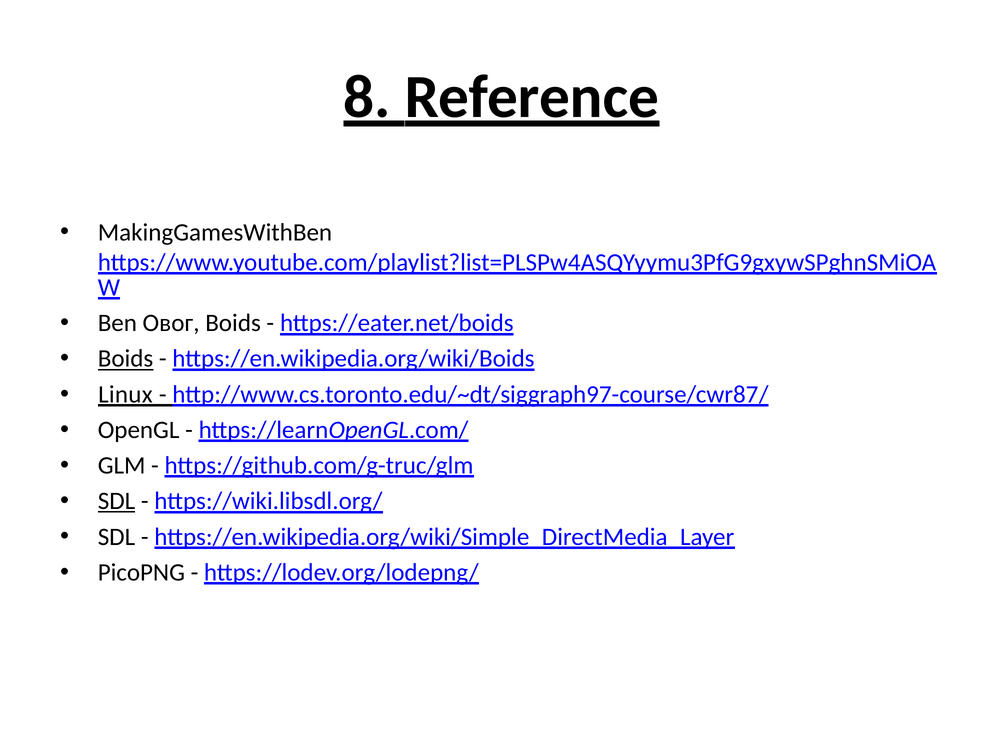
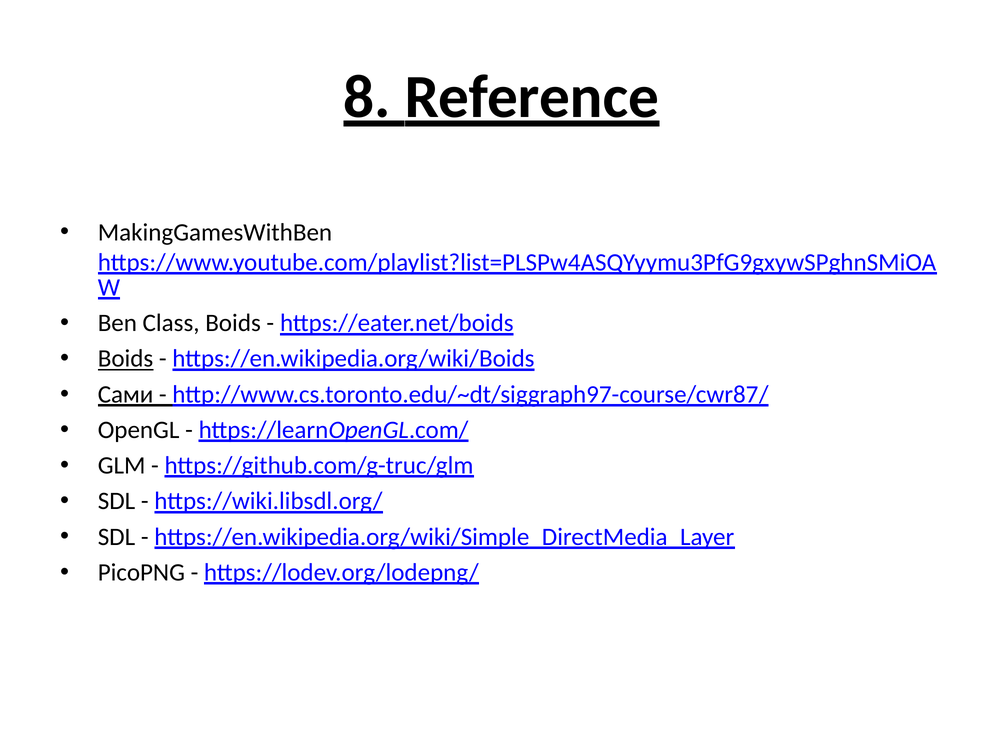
Овог: Овог -> Class (171, 323)
Linux: Linux -> Сами (126, 394)
SDL underline: present -> none (117, 501)
